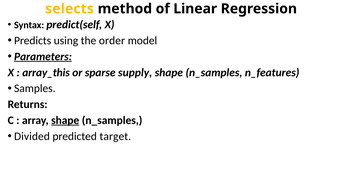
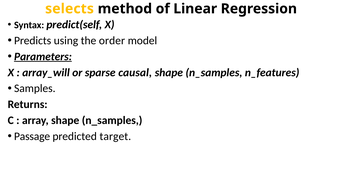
array_this: array_this -> array_will (46, 72)
supply: supply -> causal (135, 72)
shape underline: present -> none (65, 120)
Divided: Divided -> Passage (32, 136)
